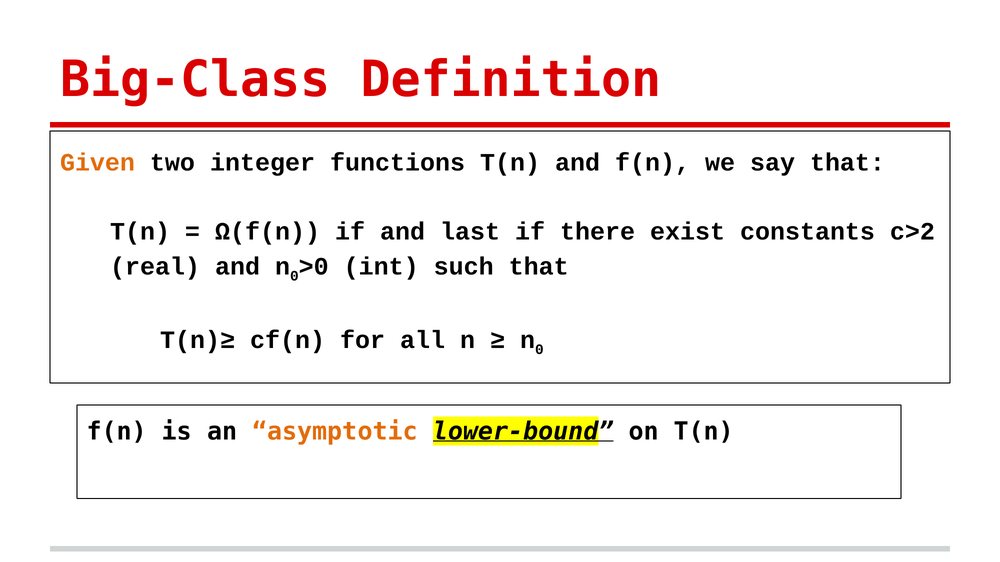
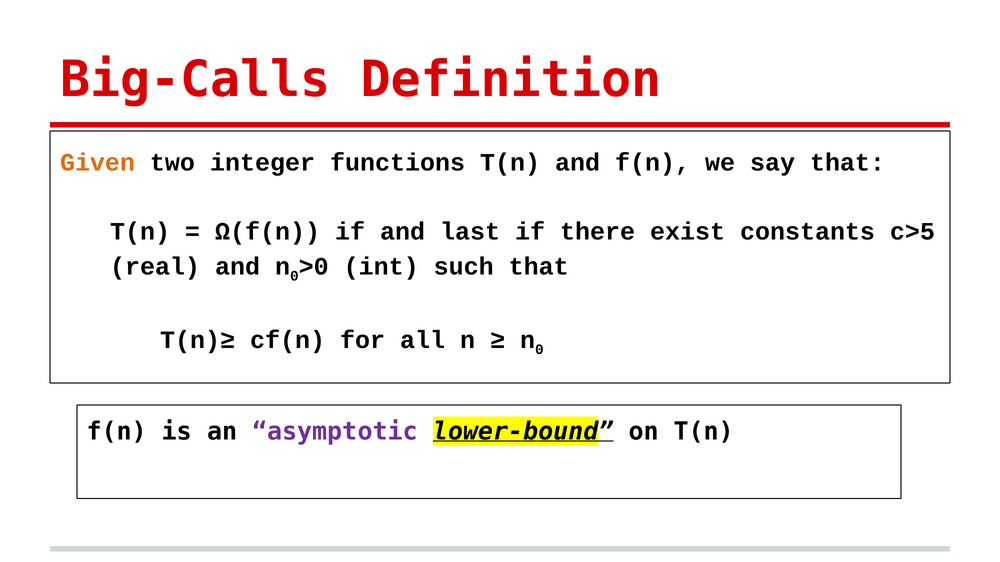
Big-Class: Big-Class -> Big-Calls (195, 80)
c>2: c>2 -> c>5 (912, 231)
asymptotic colour: orange -> purple (335, 432)
